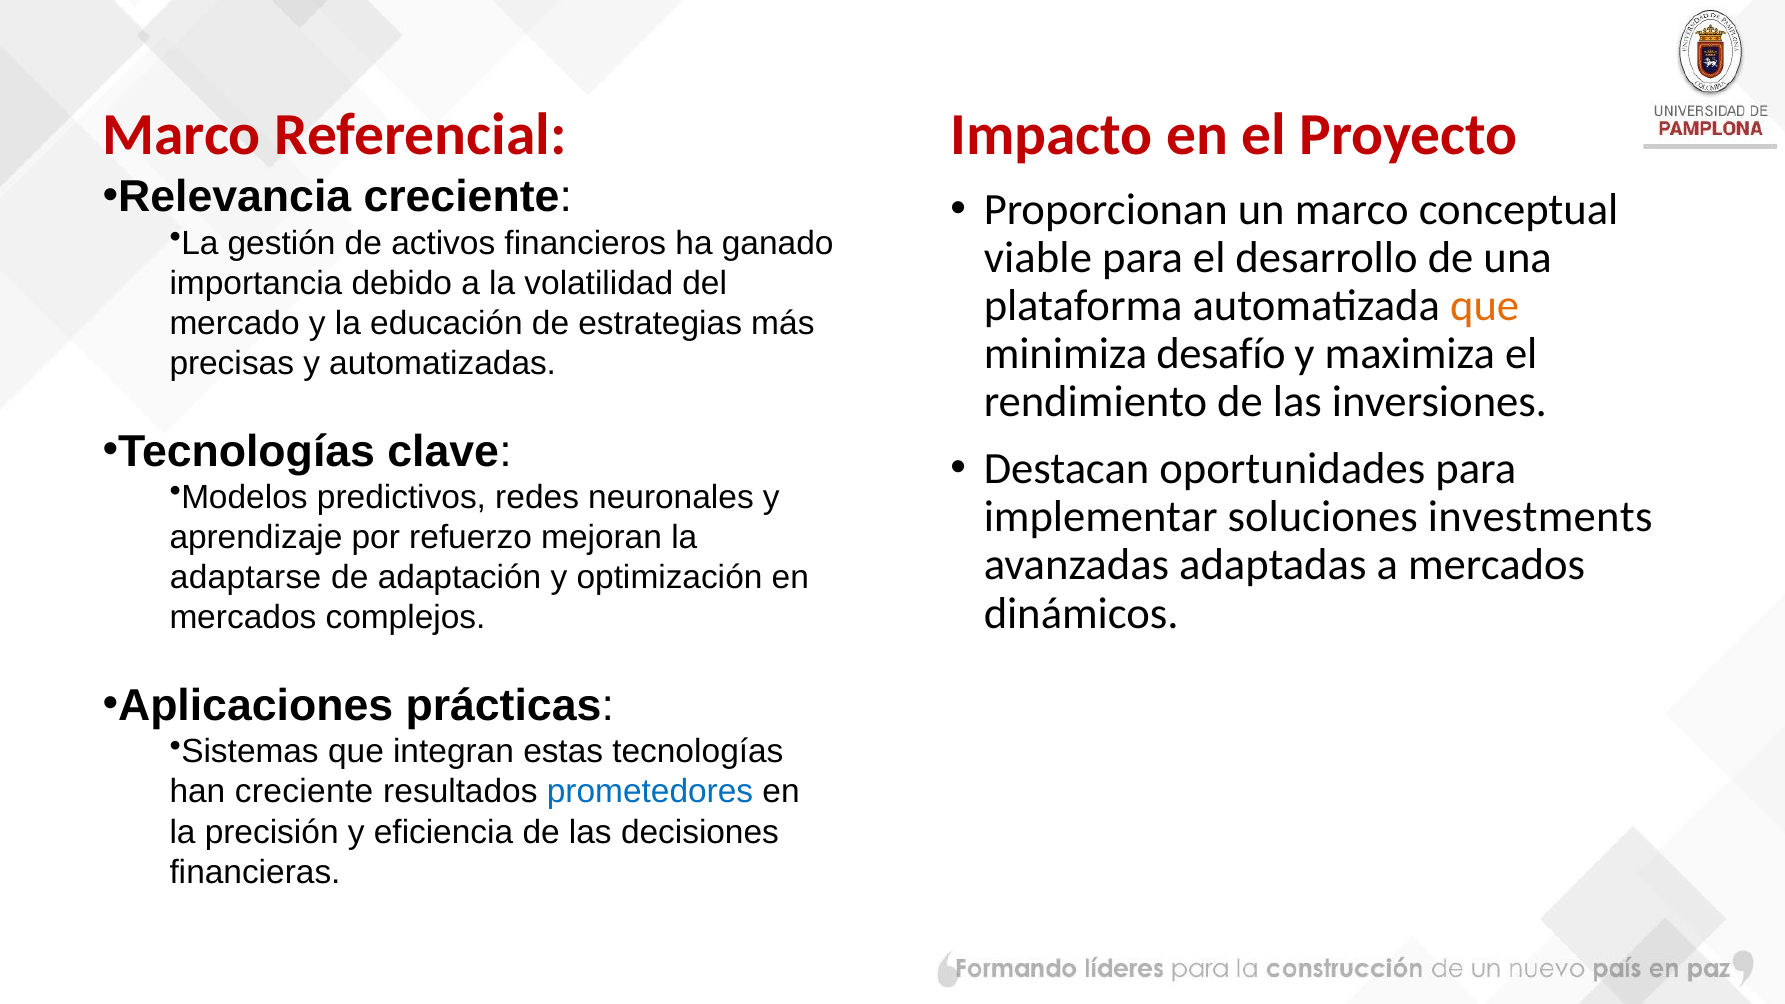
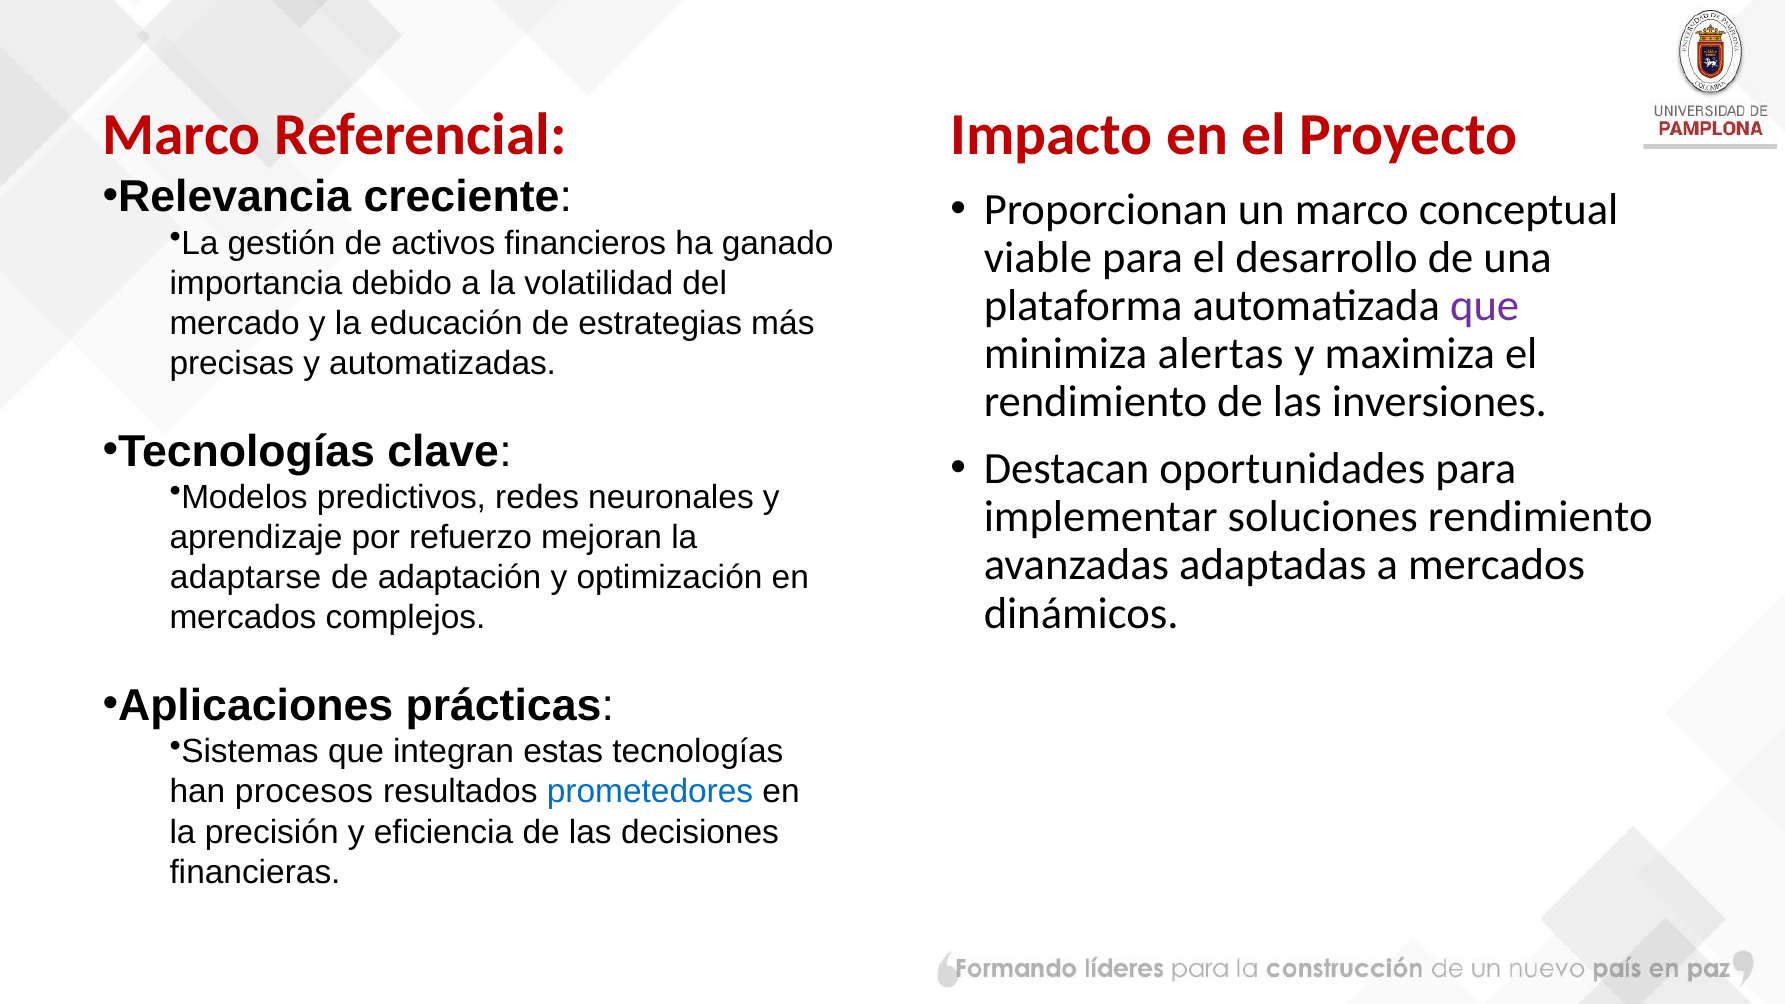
que colour: orange -> purple (1485, 306)
desafío: desafío -> alertas (1221, 354)
soluciones investments: investments -> rendimiento (1540, 517)
han creciente: creciente -> procesos (304, 792)
